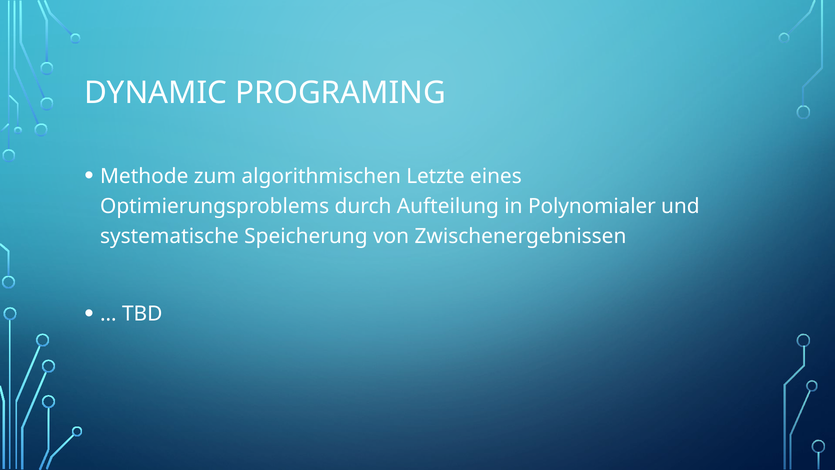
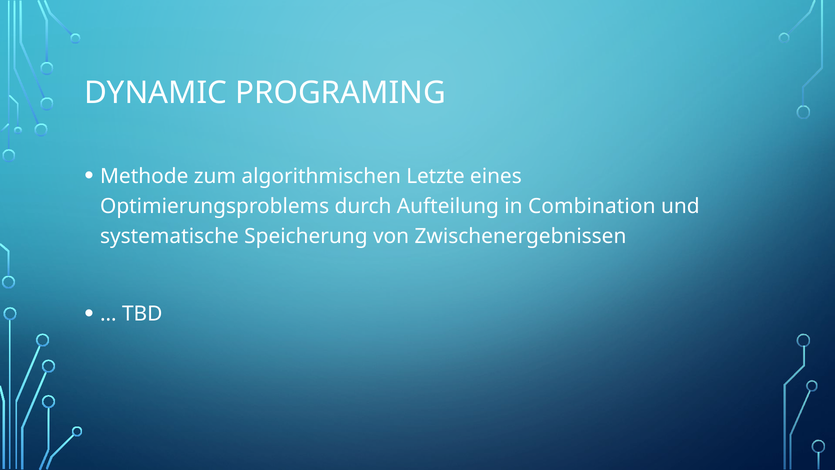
Polynomialer: Polynomialer -> Combination (592, 206)
